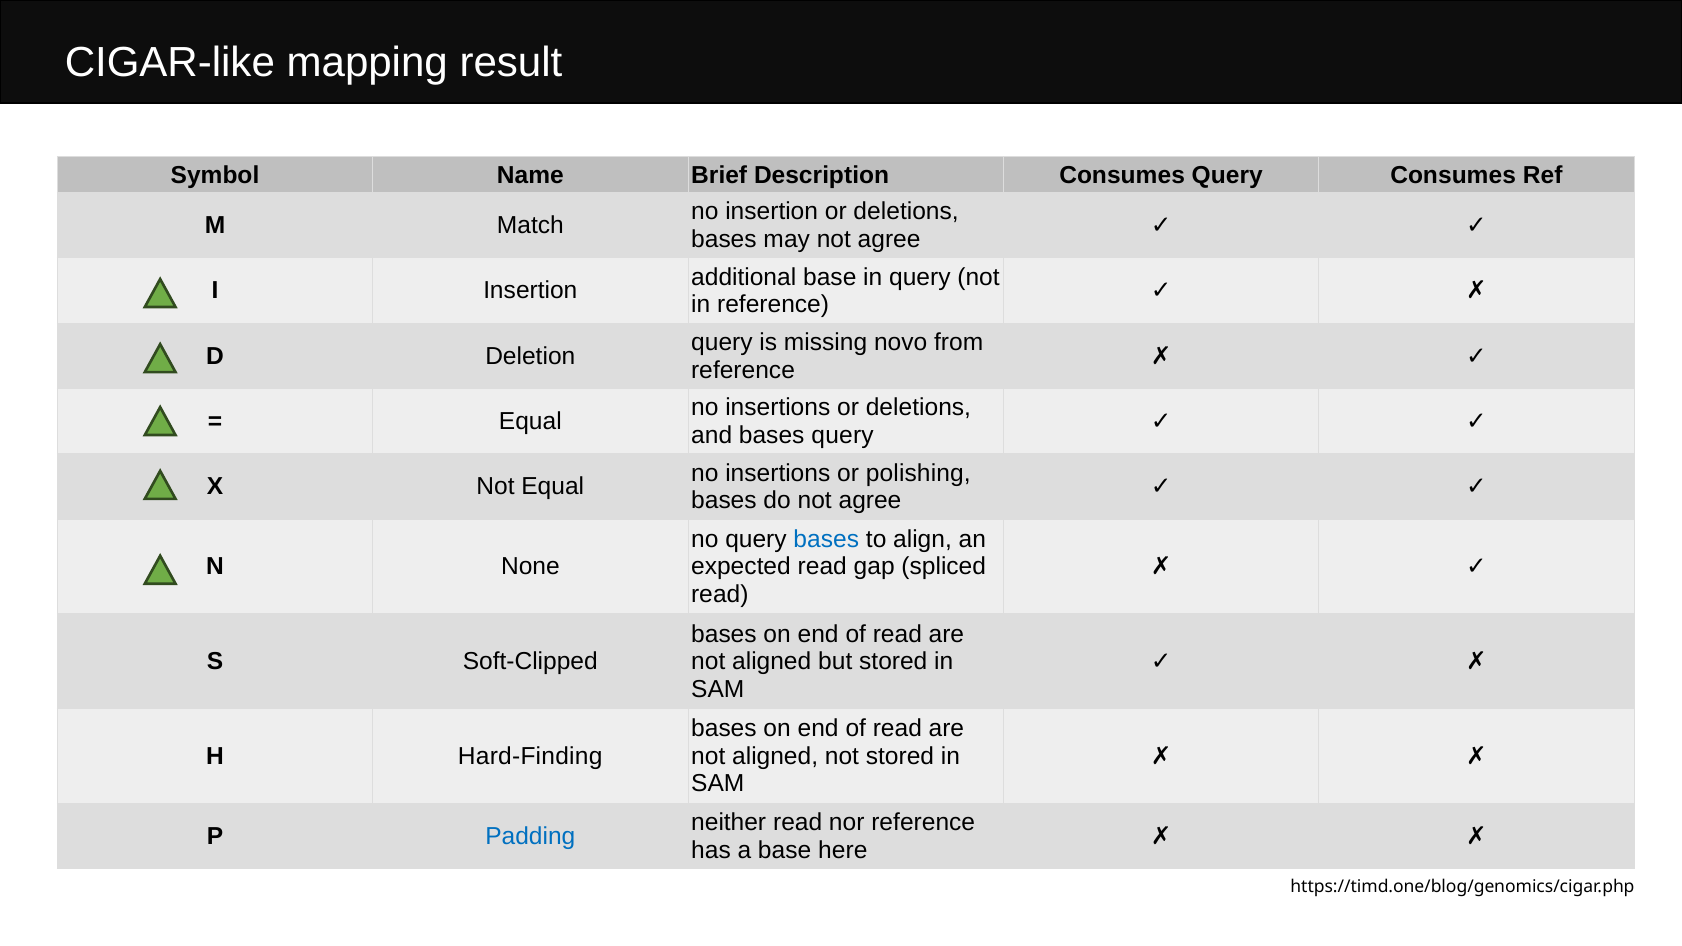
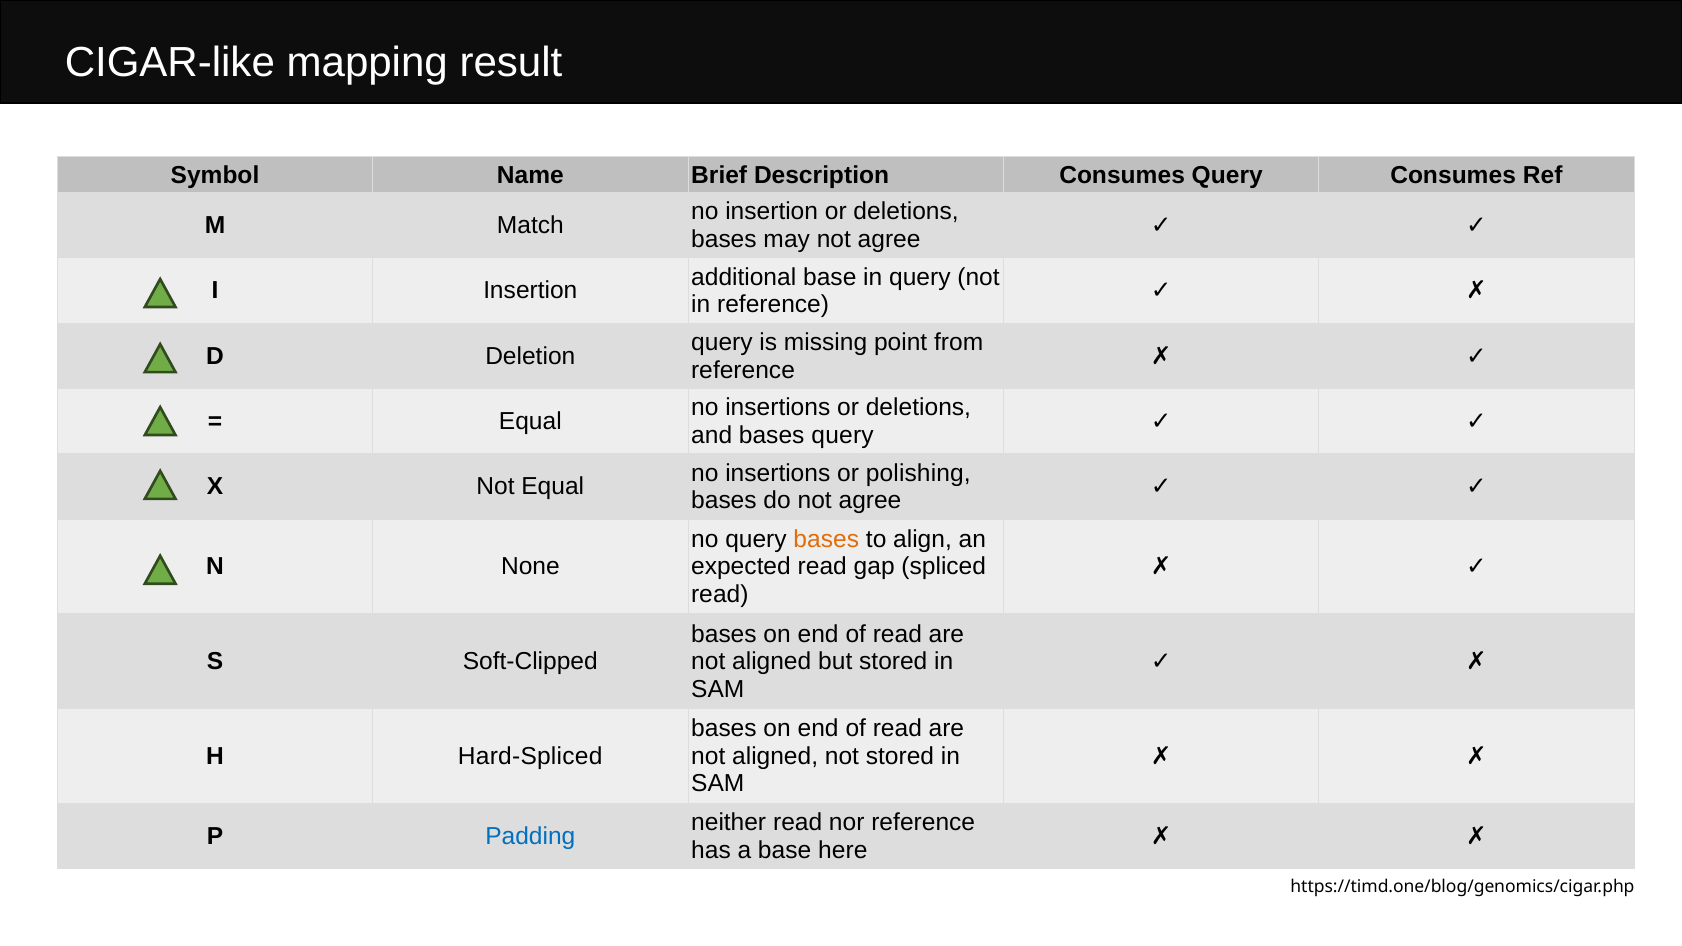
novo: novo -> point (901, 342)
bases colour: blue -> orange (826, 539)
Hard-Finding: Hard-Finding -> Hard-Spliced (530, 756)
